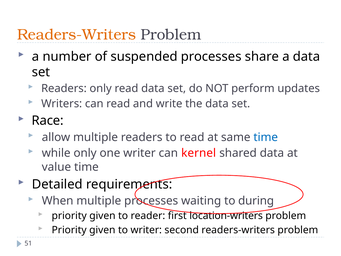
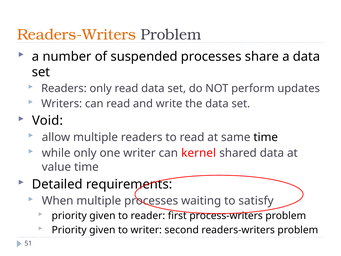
Race: Race -> Void (48, 121)
time colour: blue -> black (266, 137)
during: during -> satisfy (256, 201)
location-writers: location-writers -> process-writers (226, 216)
